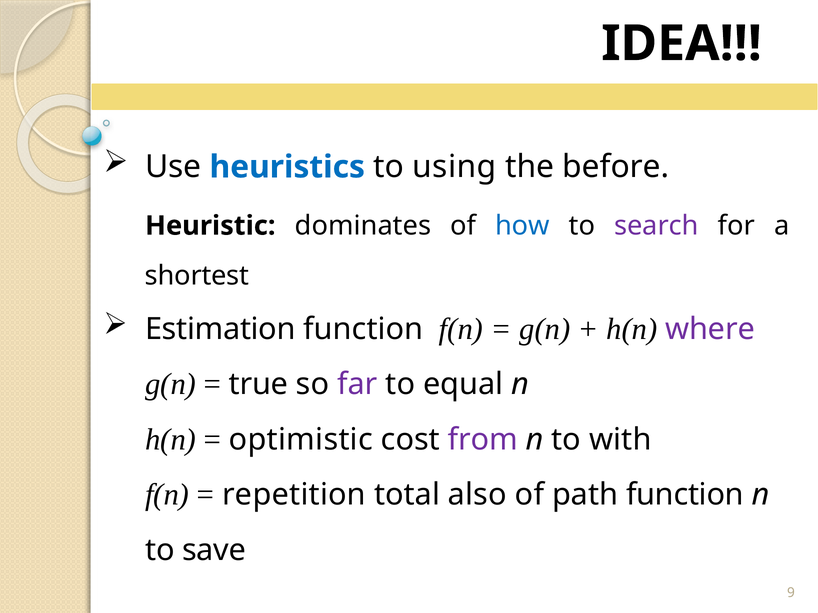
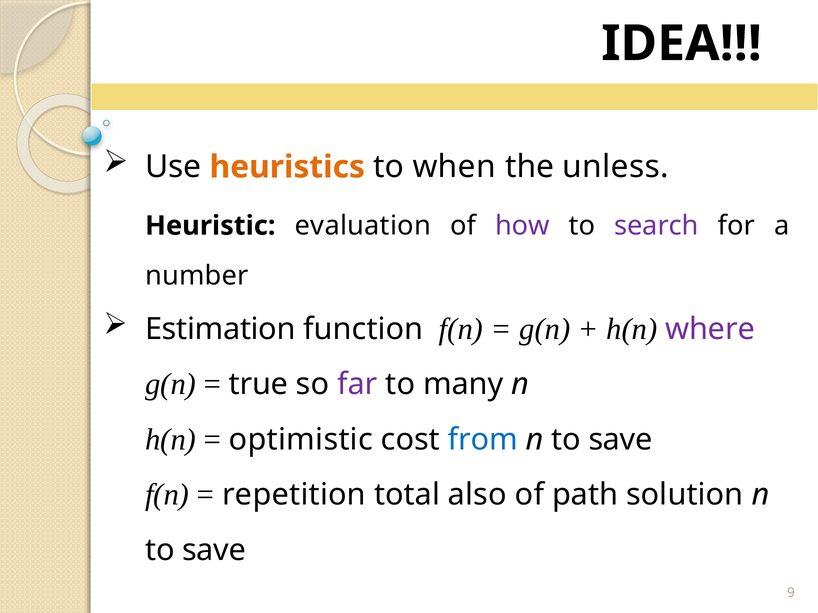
heuristics colour: blue -> orange (287, 167)
using: using -> when (454, 167)
before: before -> unless (616, 167)
dominates: dominates -> evaluation (363, 226)
how colour: blue -> purple (522, 226)
shortest: shortest -> number (197, 276)
equal: equal -> many (463, 385)
from colour: purple -> blue (483, 440)
with: with -> save (621, 440)
path function: function -> solution (685, 495)
